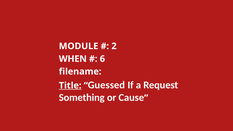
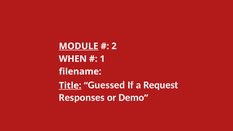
MODULE underline: none -> present (79, 46)
6: 6 -> 1 (102, 59)
Something: Something -> Responses (82, 98)
Cause: Cause -> Demo (131, 98)
